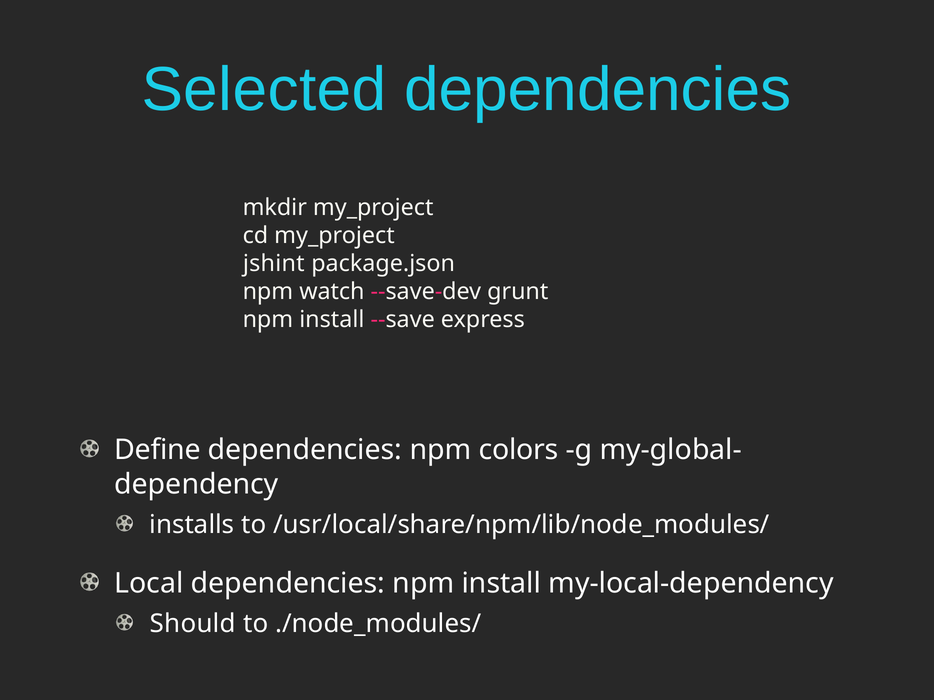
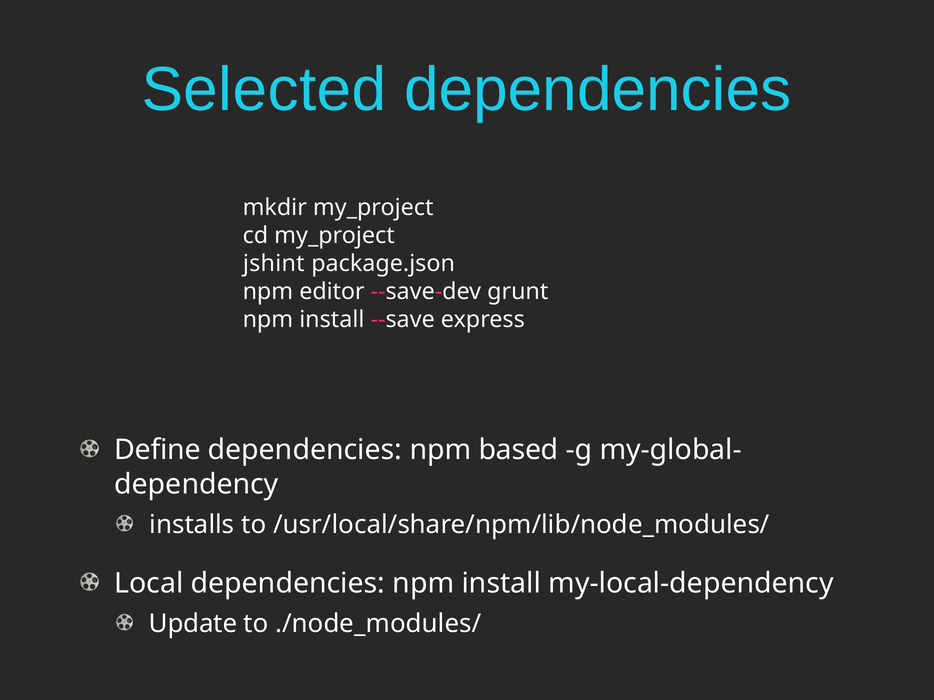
watch: watch -> editor (332, 292)
colors: colors -> based (519, 450)
Should: Should -> Update (193, 624)
